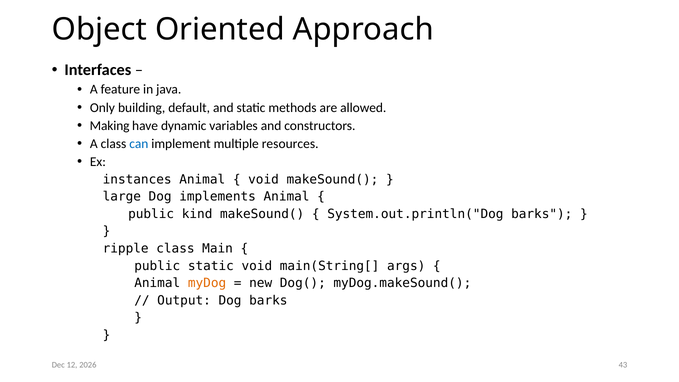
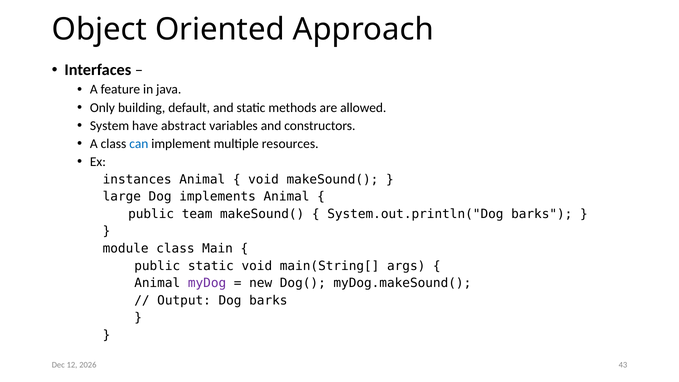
Making: Making -> System (110, 126)
dynamic: dynamic -> abstract (184, 126)
kind: kind -> team (197, 214)
ripple: ripple -> module (126, 249)
myDog colour: orange -> purple (207, 283)
